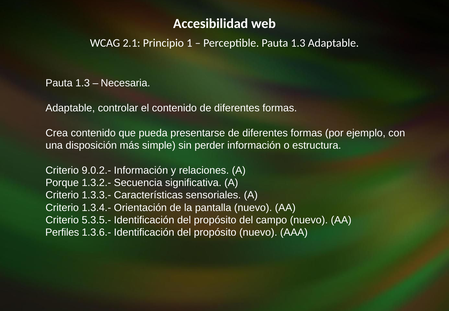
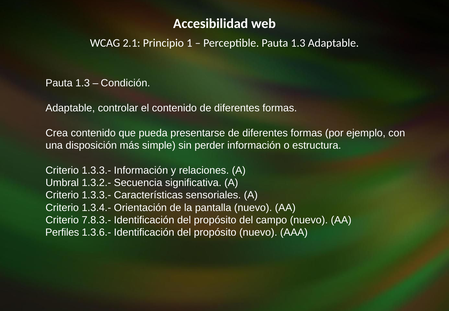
Necesaria: Necesaria -> Condición (125, 83)
9.0.2.-: 9.0.2.- -> 1.3.3.- (96, 170)
Porque: Porque -> Umbral (62, 183)
5.3.5.-: 5.3.5.- -> 7.8.3.- (96, 220)
